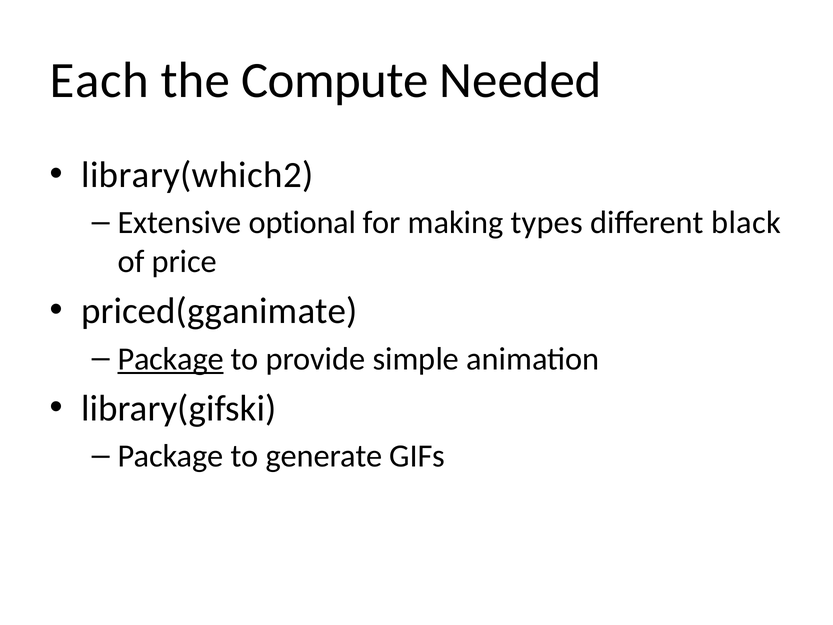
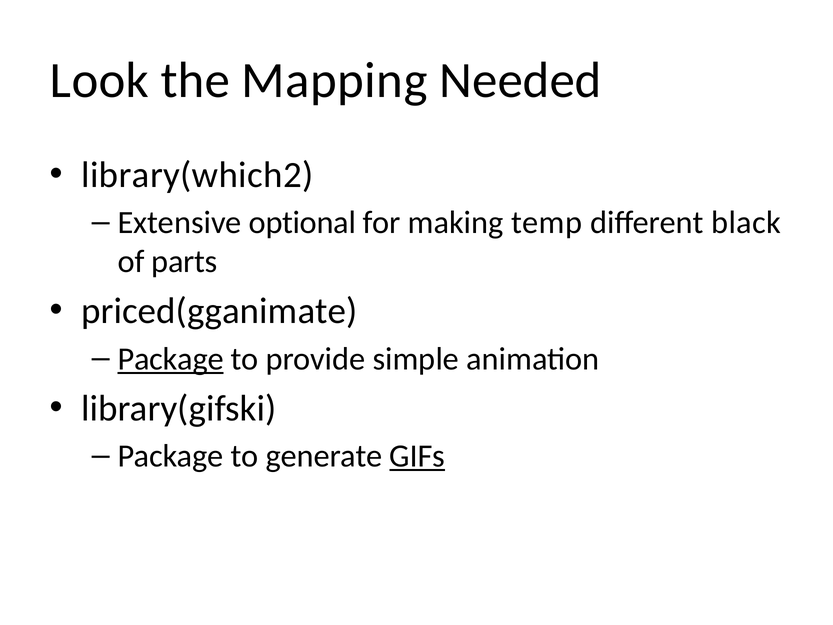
Each: Each -> Look (99, 81)
Compute: Compute -> Mapping (334, 81)
types: types -> temp (547, 223)
price: price -> parts (184, 261)
GIFs underline: none -> present (417, 456)
